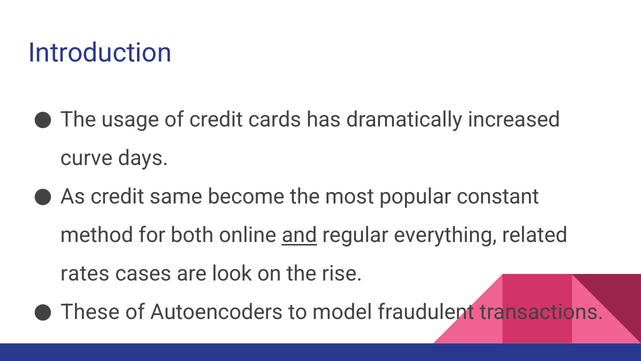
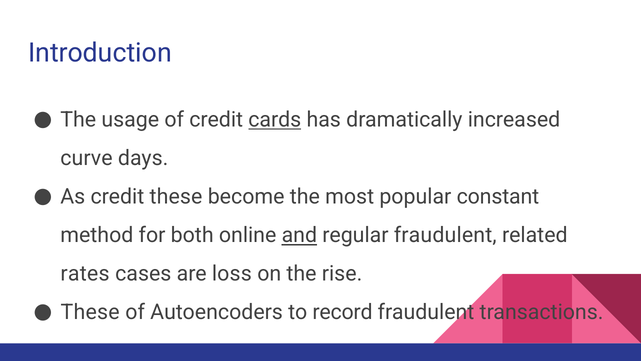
cards underline: none -> present (275, 120)
credit same: same -> these (176, 197)
regular everything: everything -> fraudulent (445, 235)
look: look -> loss (232, 274)
model: model -> record (342, 312)
